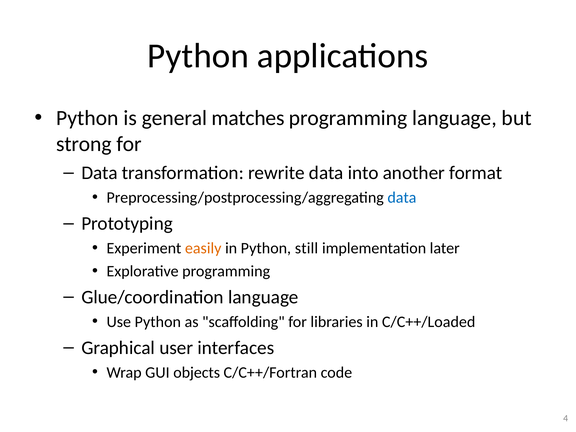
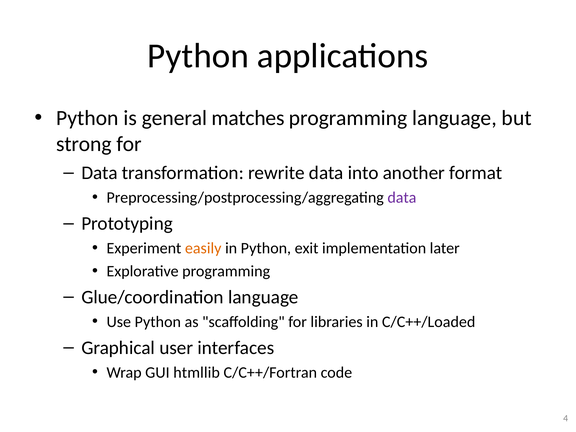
data colour: blue -> purple (402, 198)
still: still -> exit (307, 248)
objects: objects -> htmllib (197, 372)
